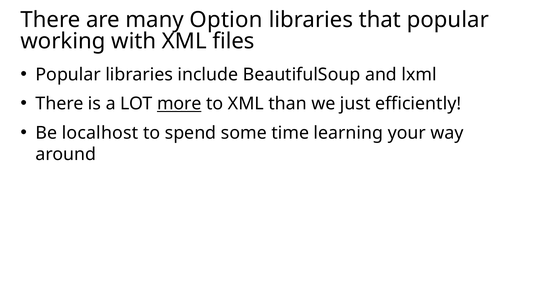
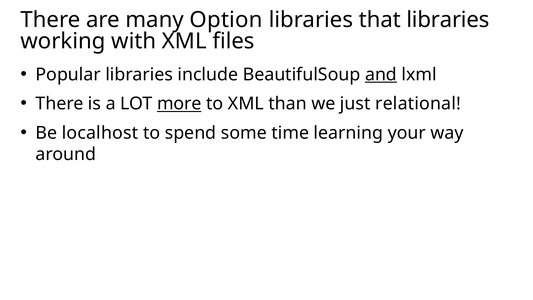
that popular: popular -> libraries (448, 20)
and underline: none -> present (381, 75)
efficiently: efficiently -> relational (418, 104)
